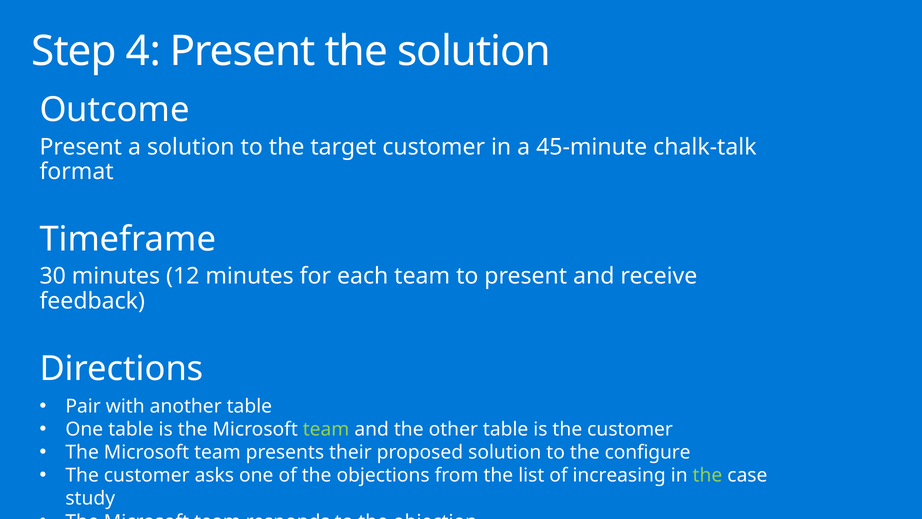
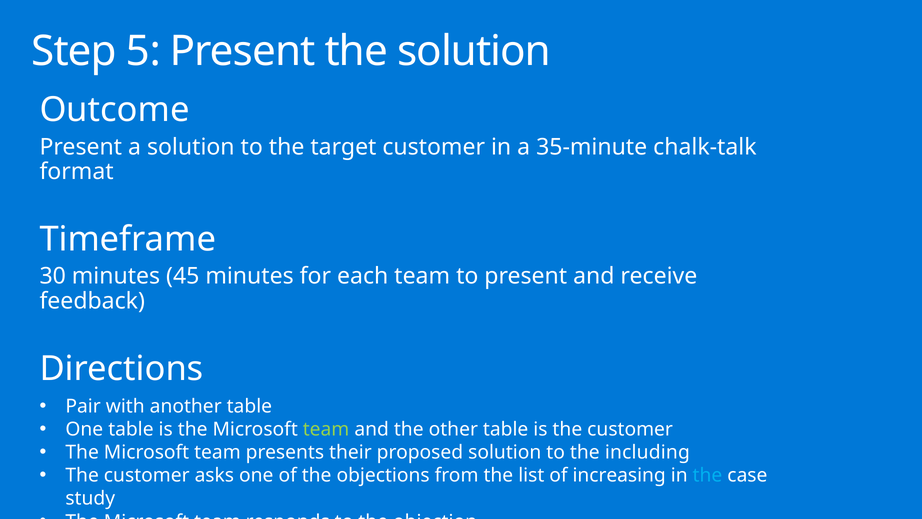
4: 4 -> 5 (144, 51)
45-minute: 45-minute -> 35-minute (592, 147)
12: 12 -> 45 (183, 276)
configure: configure -> including (647, 452)
the colour: light green -> light blue (707, 475)
